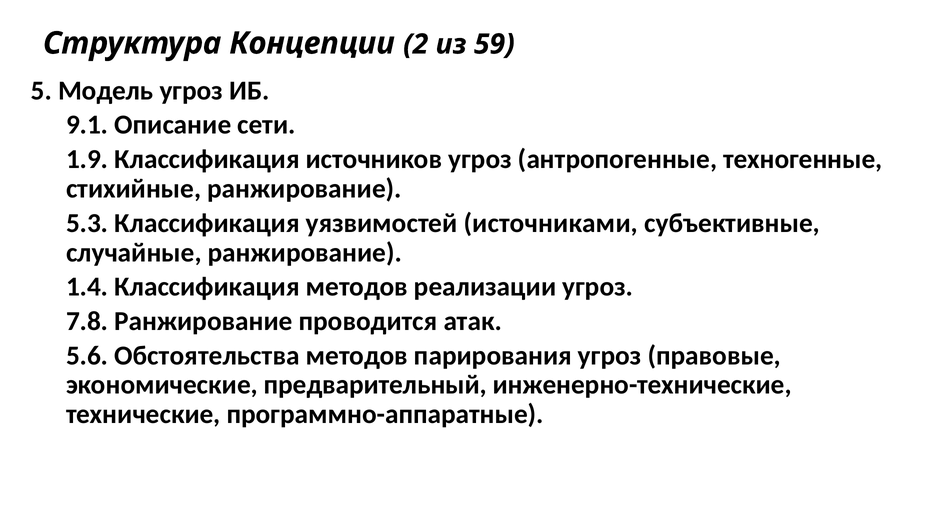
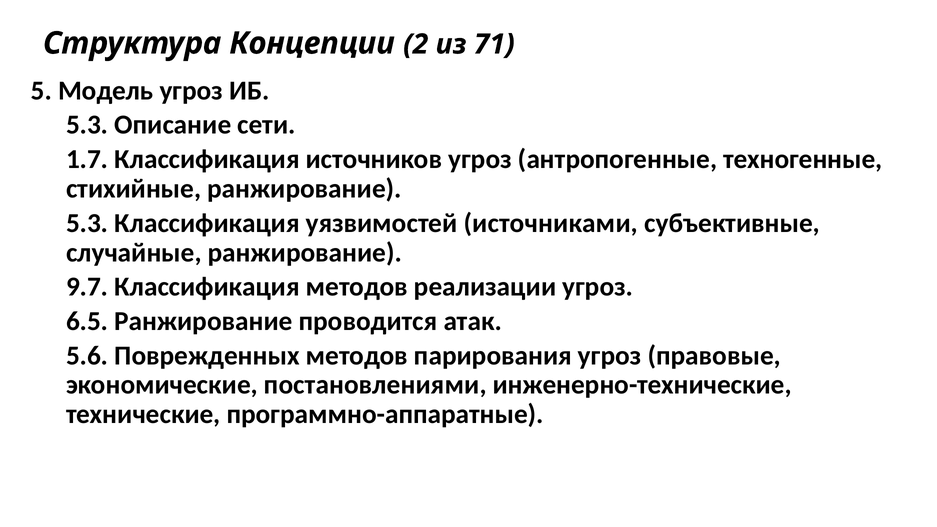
59: 59 -> 71 (494, 44)
9.1: 9.1 -> 5.3 (87, 125)
1.9: 1.9 -> 1.7 (87, 159)
1.4: 1.4 -> 9.7 (87, 287)
7.8: 7.8 -> 6.5 (87, 321)
Обстоятельства: Обстоятельства -> Поврежденных (207, 356)
предварительный: предварительный -> постановлениями (375, 385)
